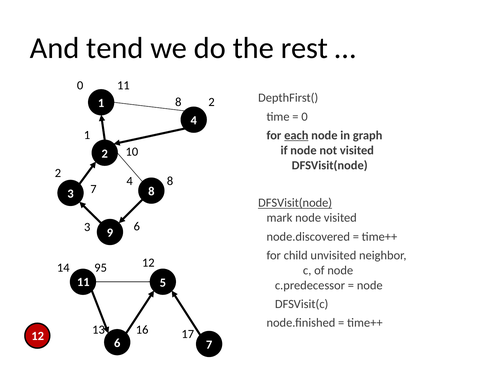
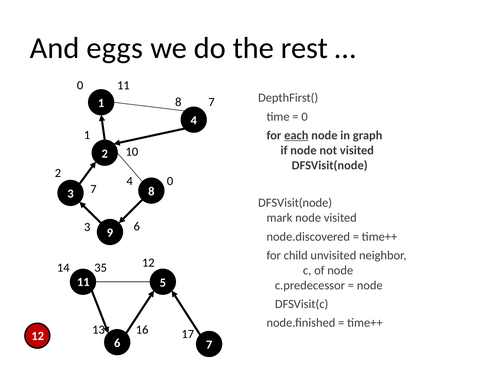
tend: tend -> eggs (115, 48)
8 2: 2 -> 7 (212, 102)
4 8: 8 -> 0 (170, 181)
DFSVisit(node underline: present -> none (295, 203)
95: 95 -> 35 (101, 268)
